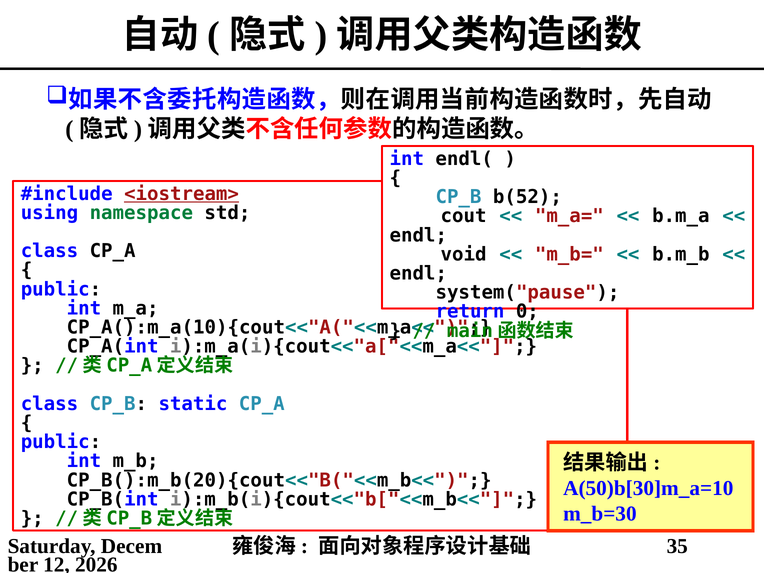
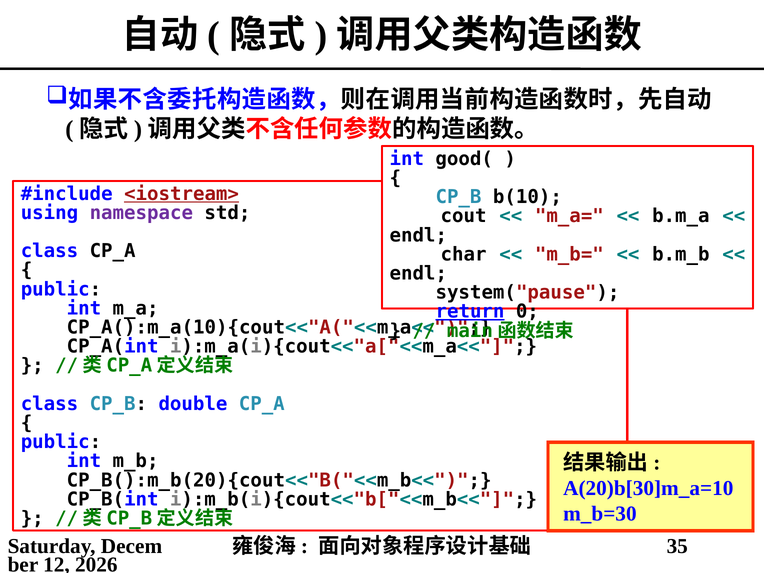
endl(: endl( -> good( (464, 159)
b(52: b(52 -> b(10 (527, 197)
namespace colour: green -> purple (141, 213)
void: void -> char (464, 254)
return underline: none -> present (470, 312)
static: static -> double (193, 404)
A(50)b[30]m_a=10: A(50)b[30]m_a=10 -> A(20)b[30]m_a=10 (648, 488)
